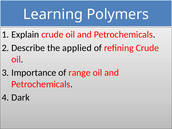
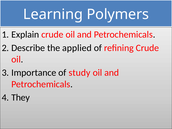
range: range -> study (80, 73)
Dark: Dark -> They (21, 98)
